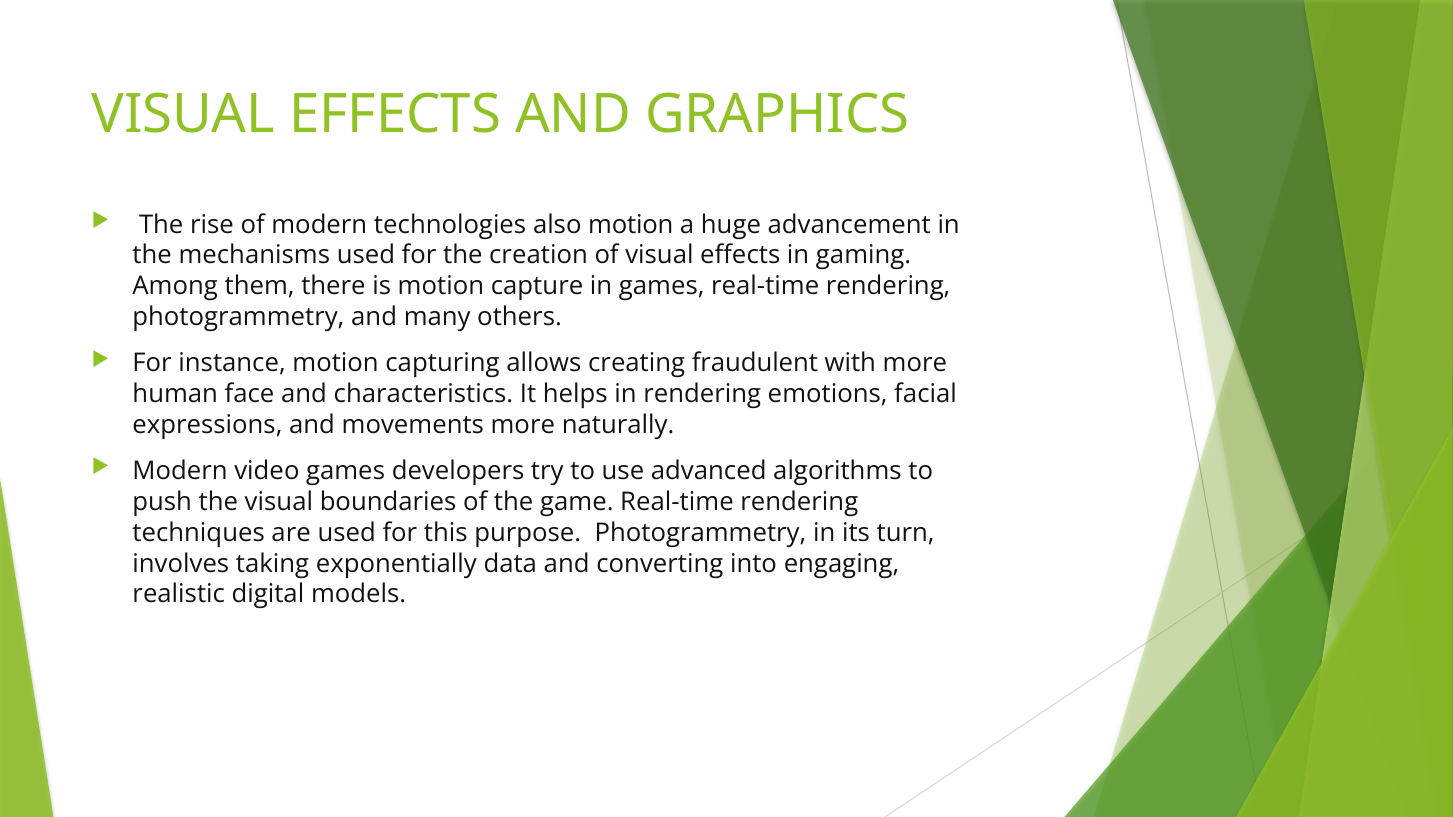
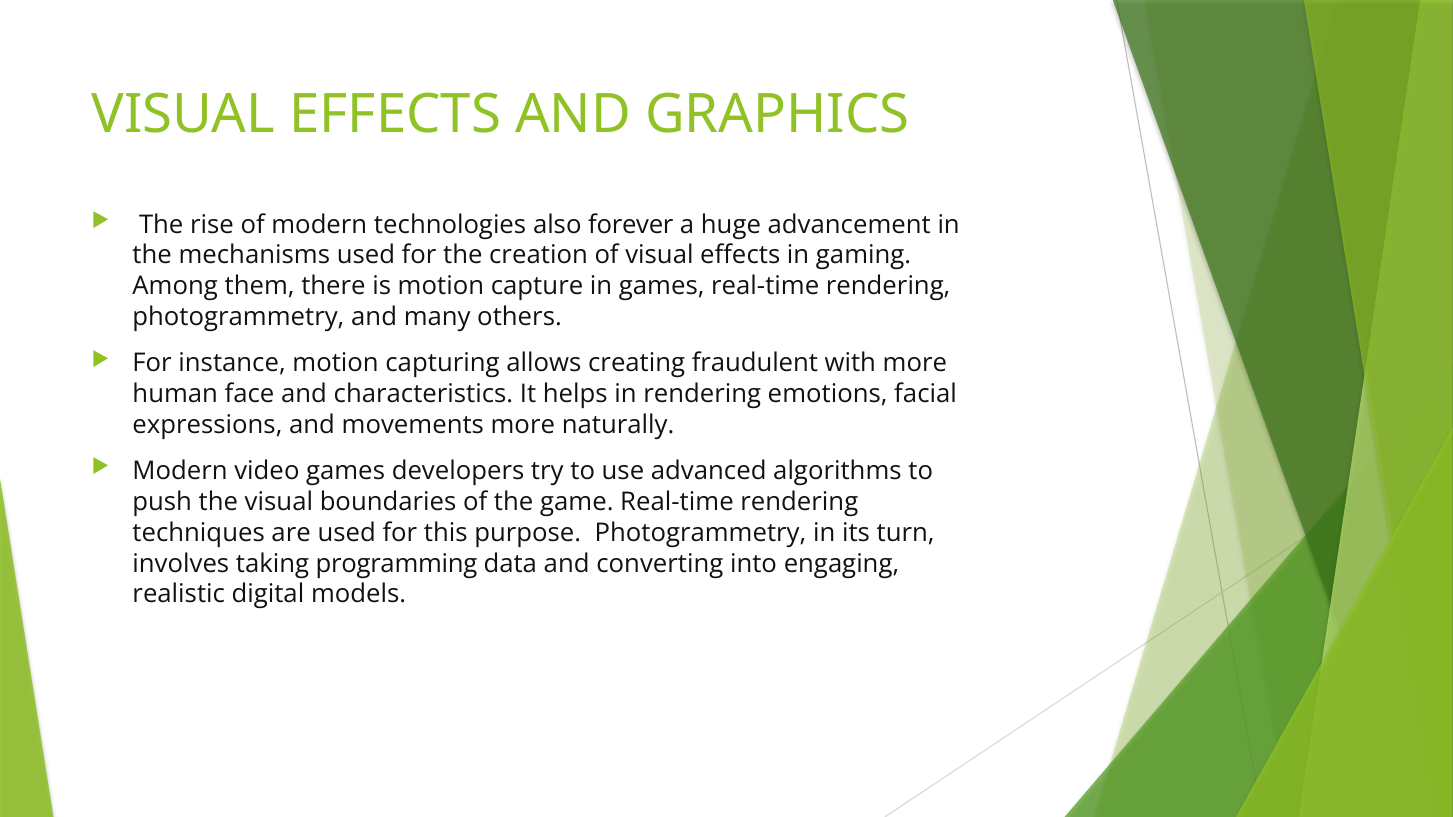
also motion: motion -> forever (631, 225)
exponentially: exponentially -> programming (396, 564)
